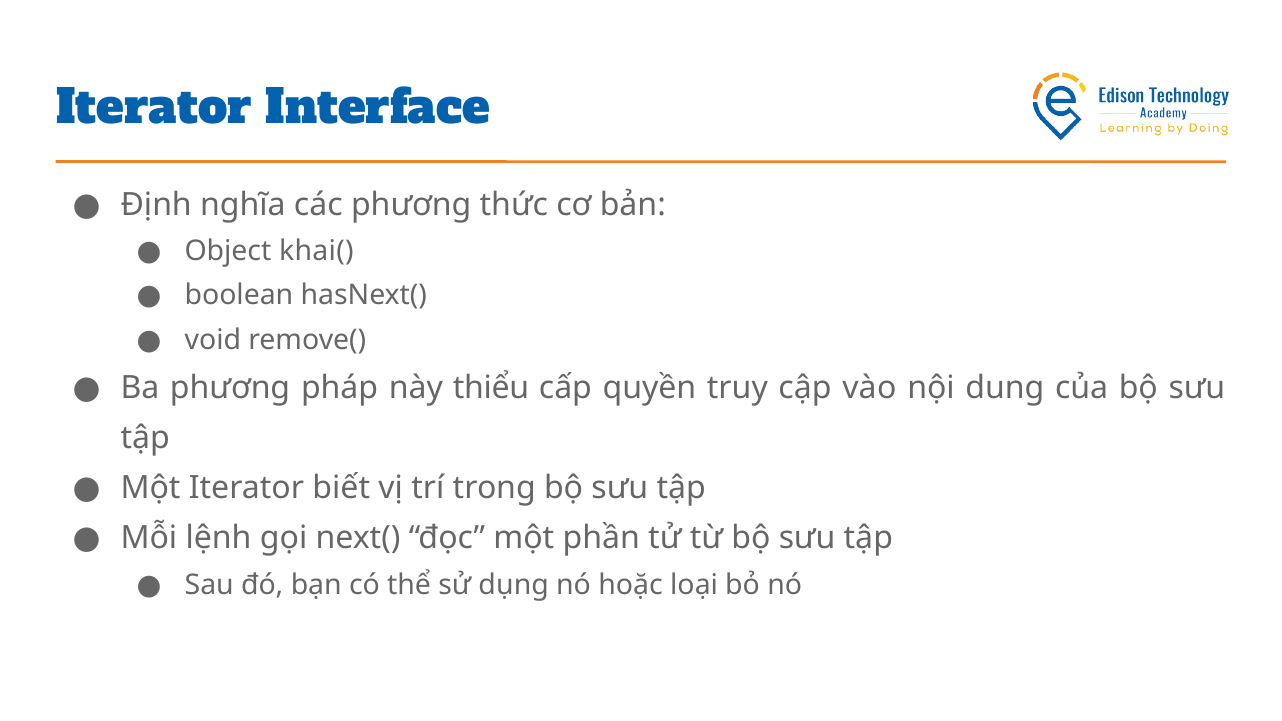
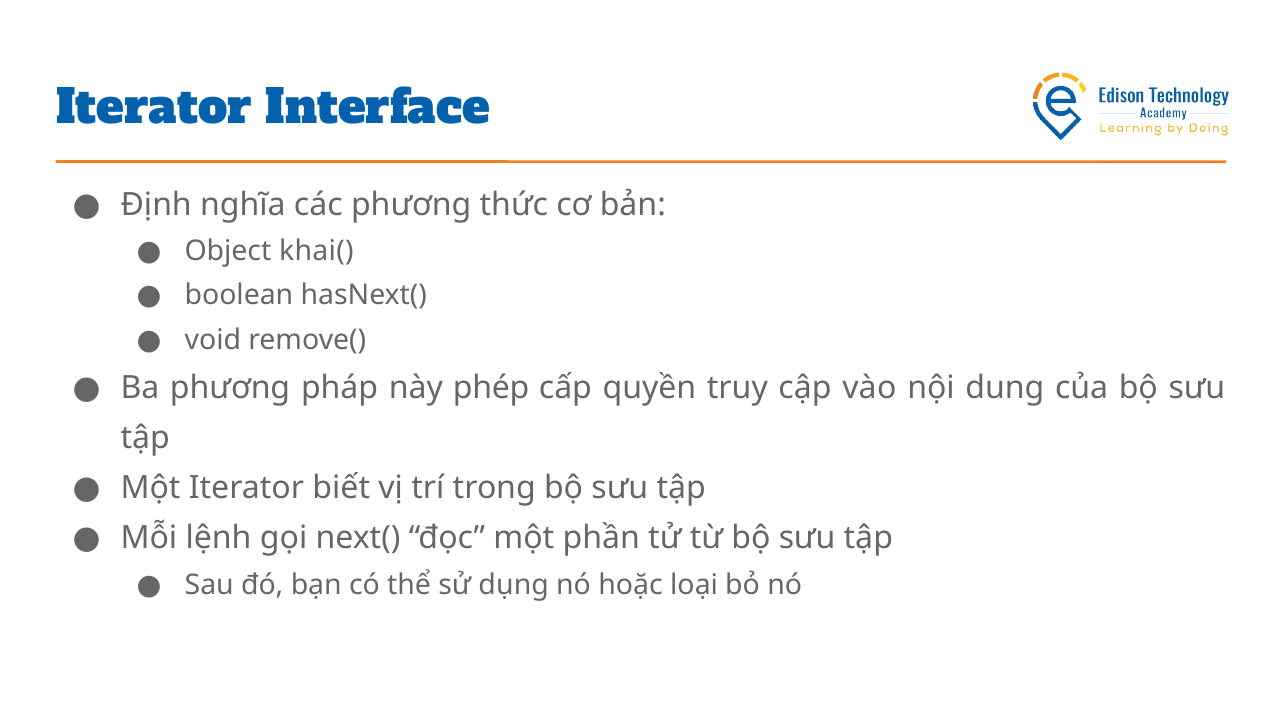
thiểu: thiểu -> phép (491, 388)
